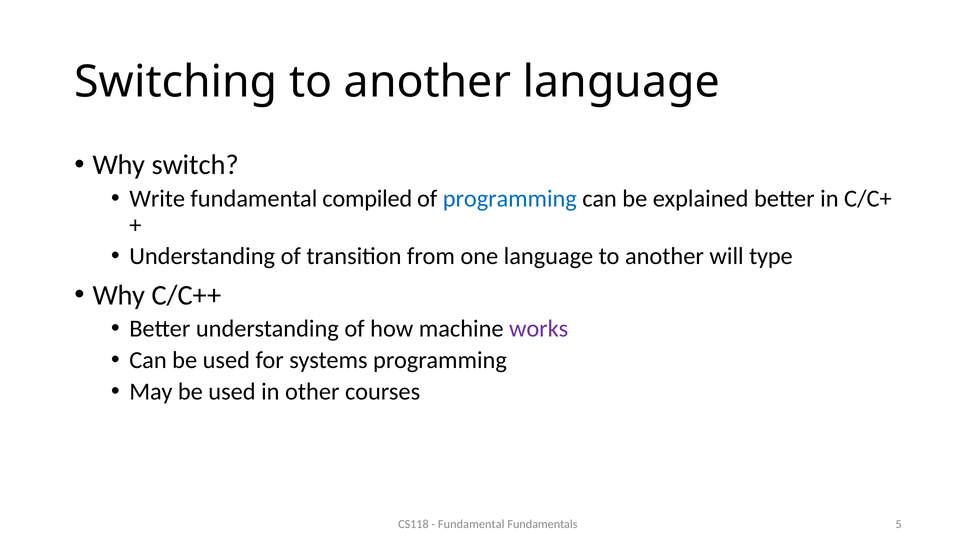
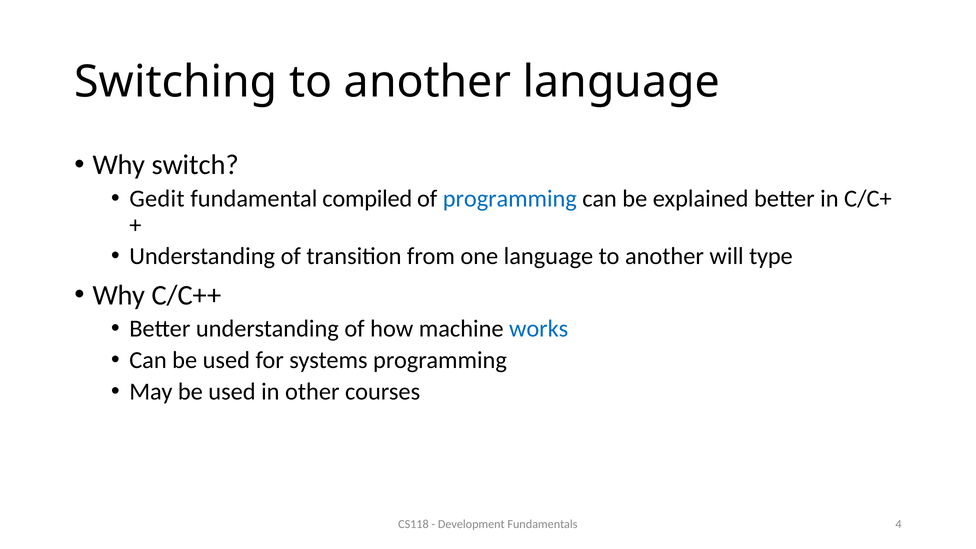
Write: Write -> Gedit (157, 199)
works colour: purple -> blue (539, 329)
Fundamental: Fundamental -> Development (471, 524)
5: 5 -> 4 (899, 524)
